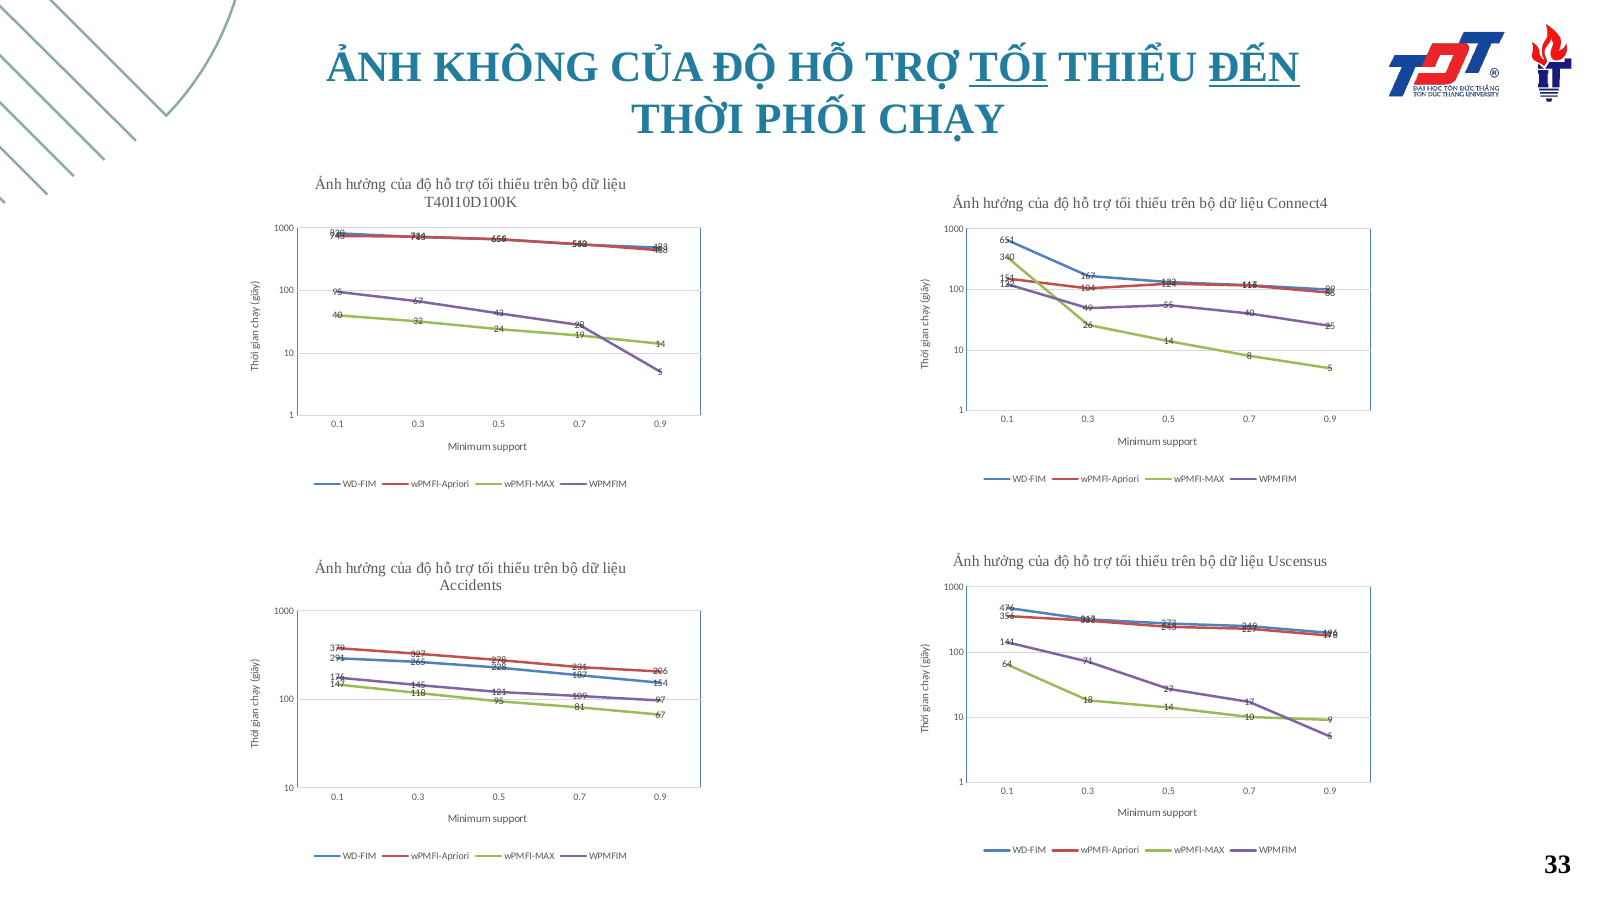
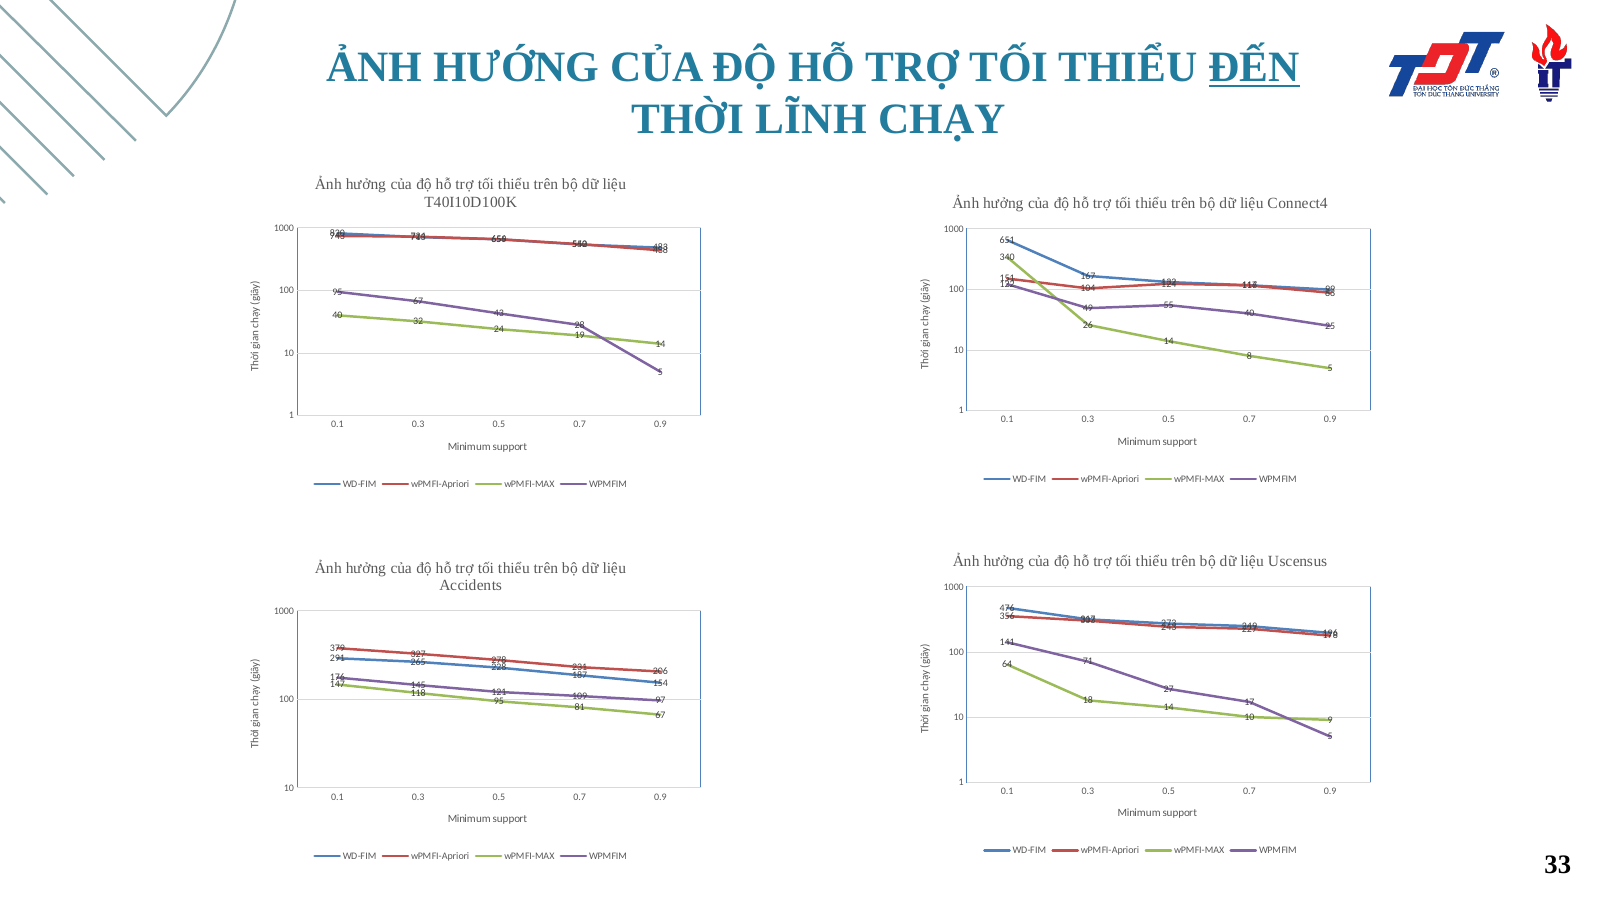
KHÔNG: KHÔNG -> HƯỚNG (516, 67)
TỐI underline: present -> none (1009, 67)
PHỐI: PHỐI -> LĨNH (811, 119)
